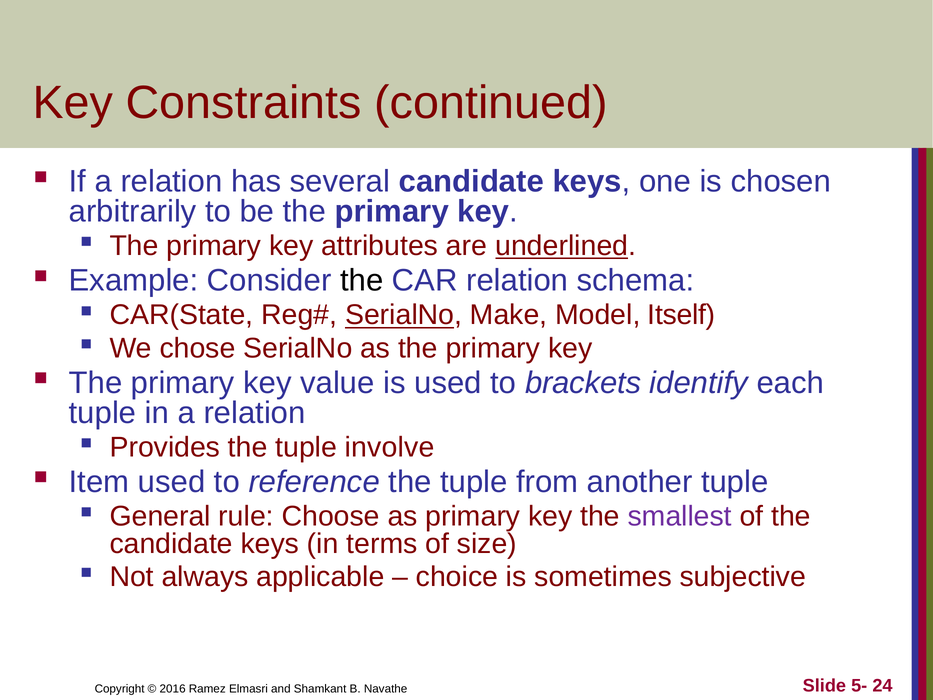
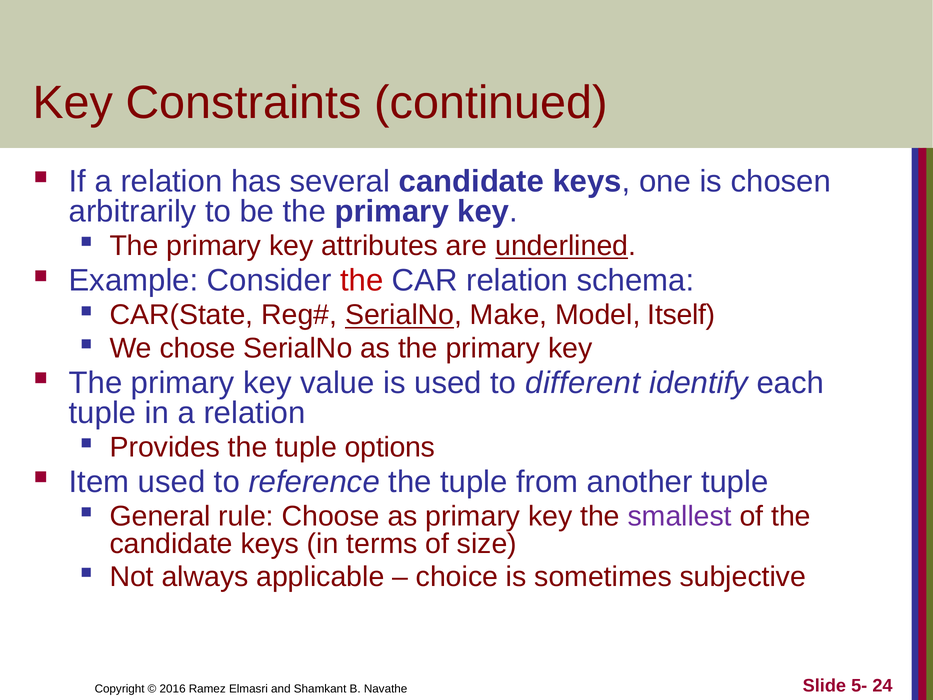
the colour: black -> red (362, 281)
brackets: brackets -> different (583, 383)
involve: involve -> options (390, 447)
